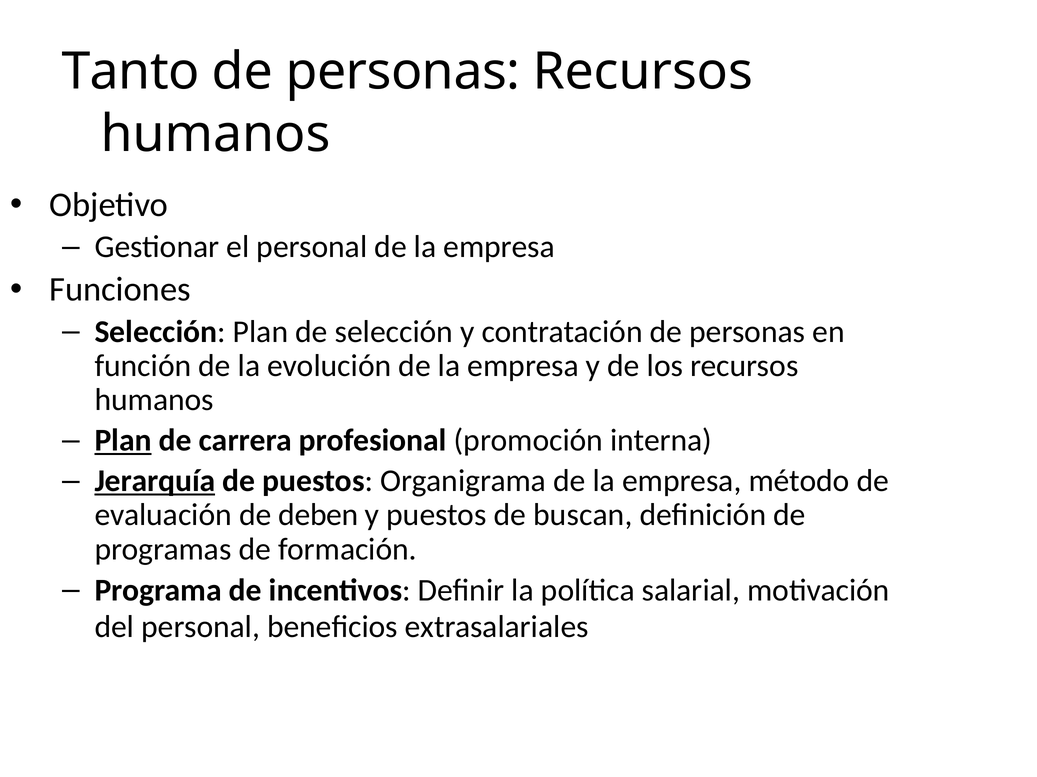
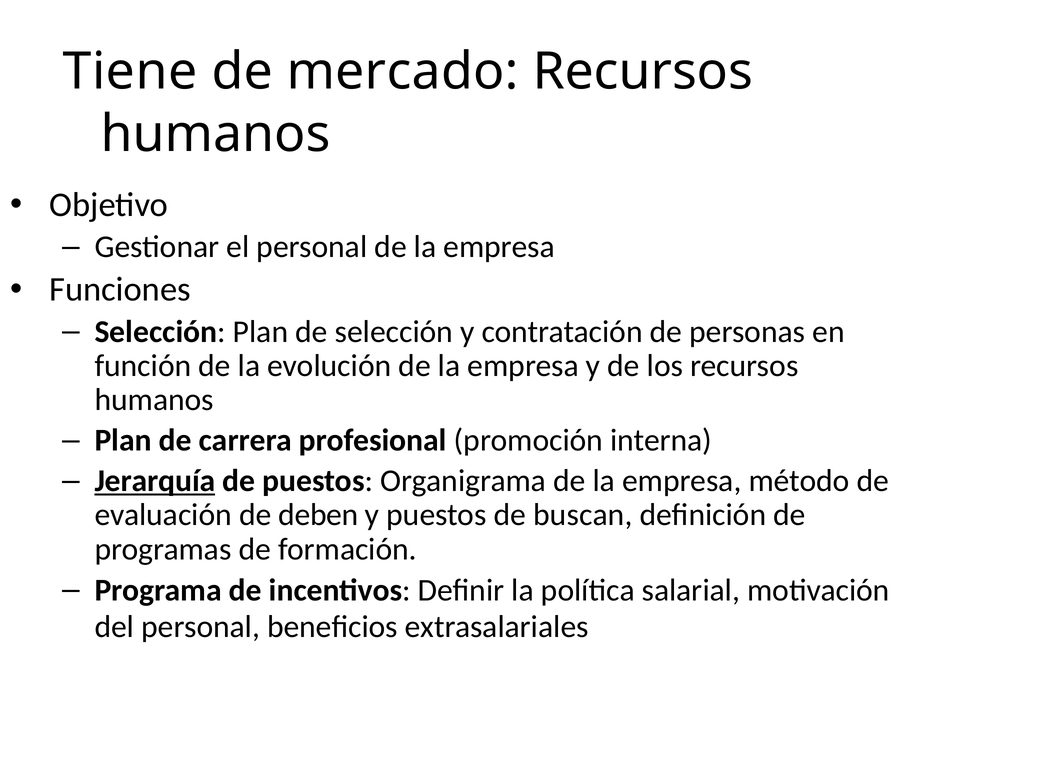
Tanto: Tanto -> Tiene (130, 72)
personas: personas -> mercado (403, 72)
Plan underline: present -> none (123, 441)
